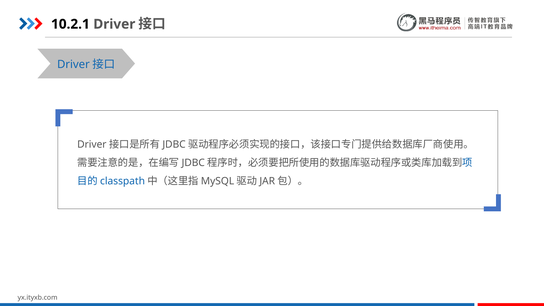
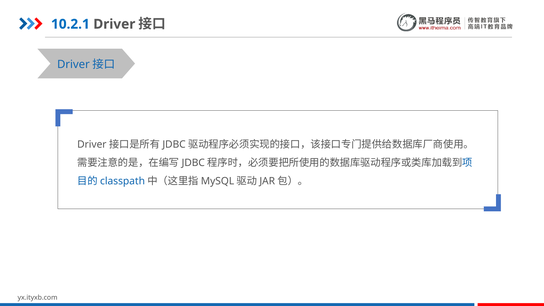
10.2.1 colour: black -> blue (70, 24)
